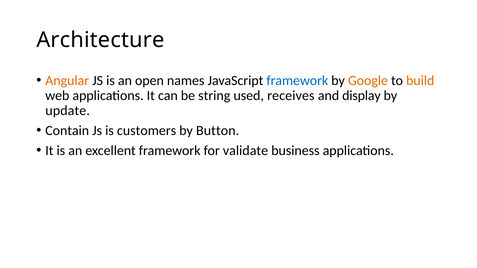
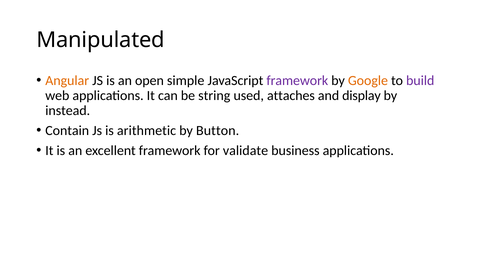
Architecture: Architecture -> Manipulated (101, 40)
names: names -> simple (186, 81)
framework colour: blue -> purple (297, 81)
build colour: orange -> purple (420, 81)
receives: receives -> attaches (291, 96)
update: update -> instead (68, 111)
customers: customers -> arithmetic (147, 131)
